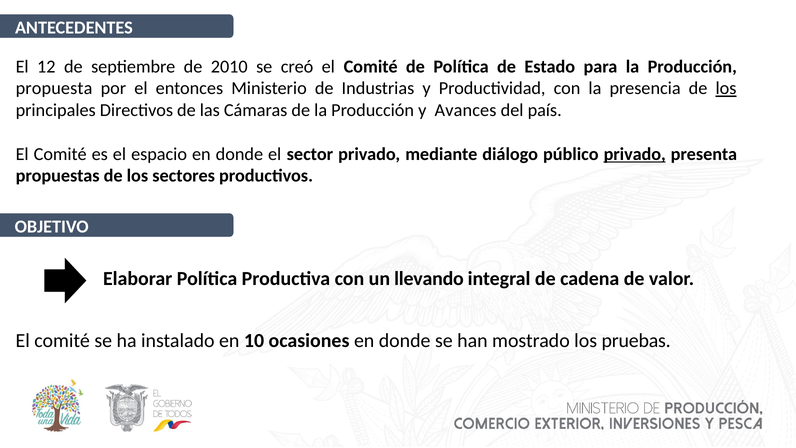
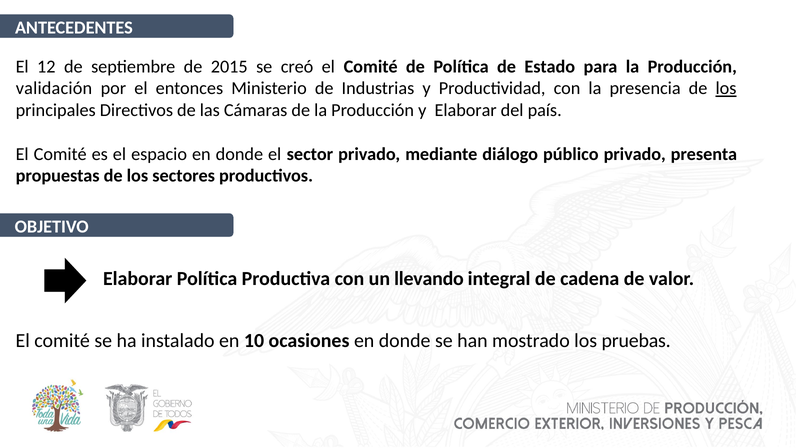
2010: 2010 -> 2015 (229, 66)
propuesta: propuesta -> validación (54, 88)
y Avances: Avances -> Elaborar (466, 110)
privado underline: present -> none (635, 154)
